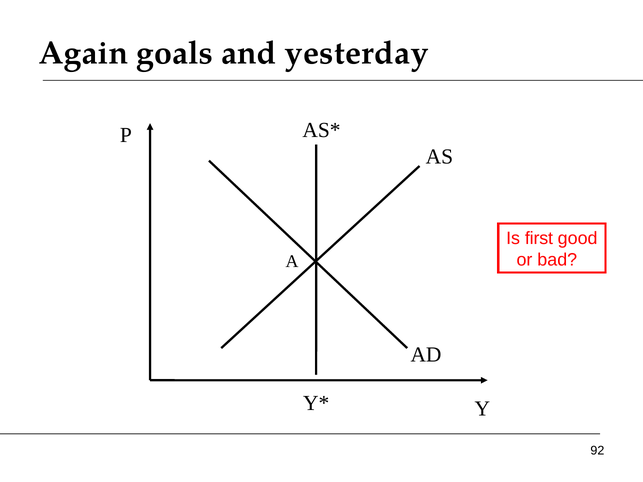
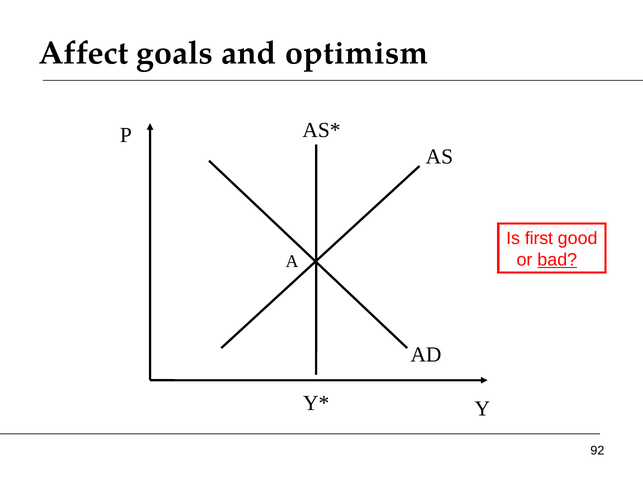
Again: Again -> Affect (84, 53)
yesterday: yesterday -> optimism (357, 53)
bad underline: none -> present (557, 260)
